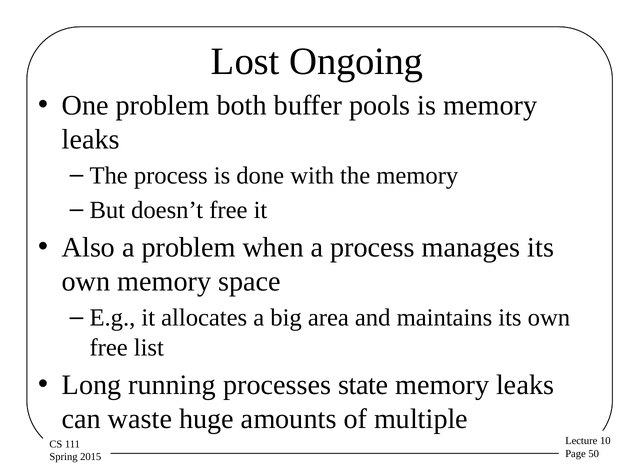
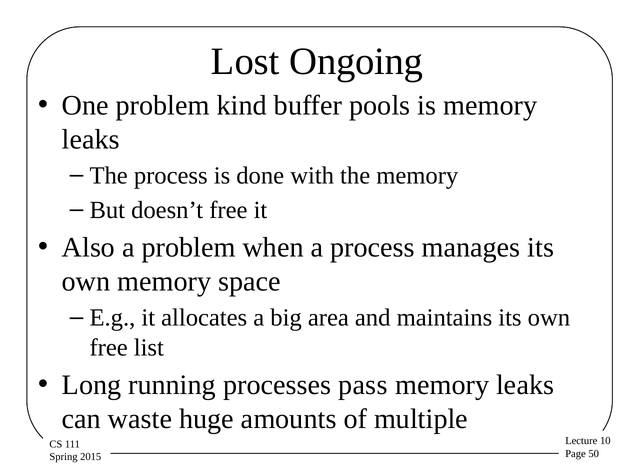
both: both -> kind (242, 106)
state: state -> pass (363, 385)
